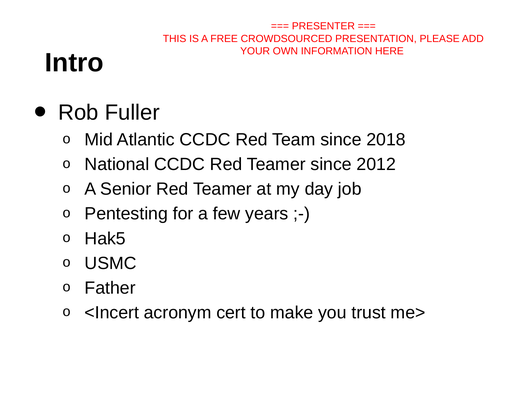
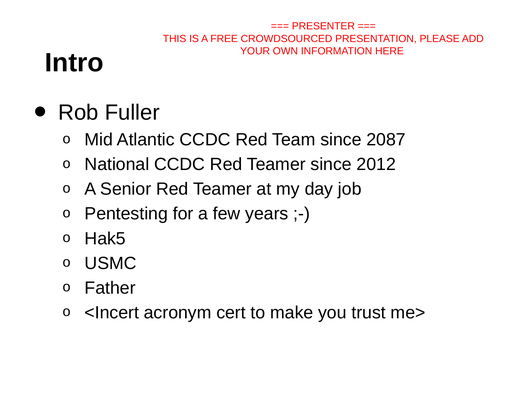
2018: 2018 -> 2087 (386, 140)
